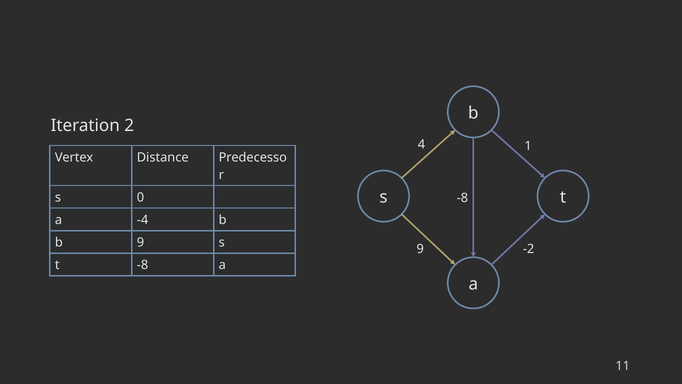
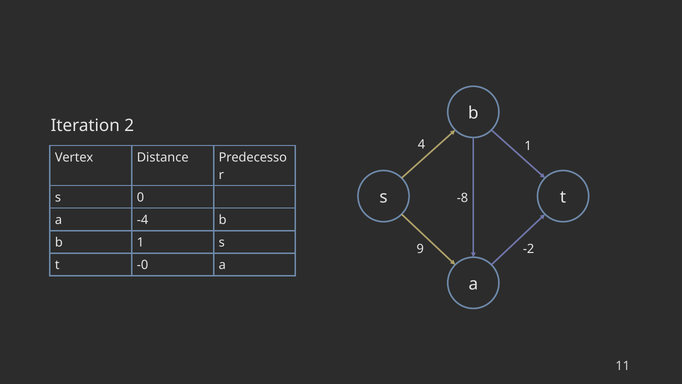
b 9: 9 -> 1 (140, 242)
t -8: -8 -> -0 (143, 265)
